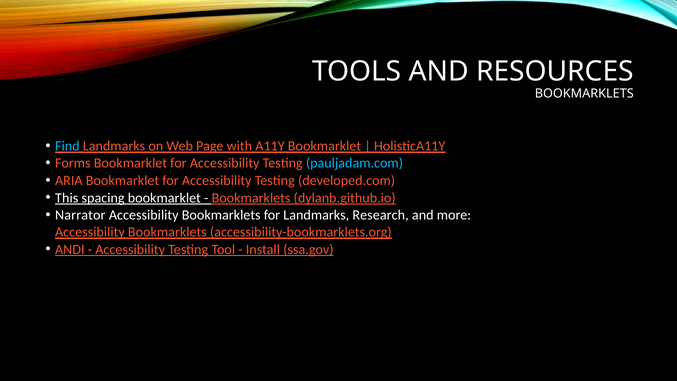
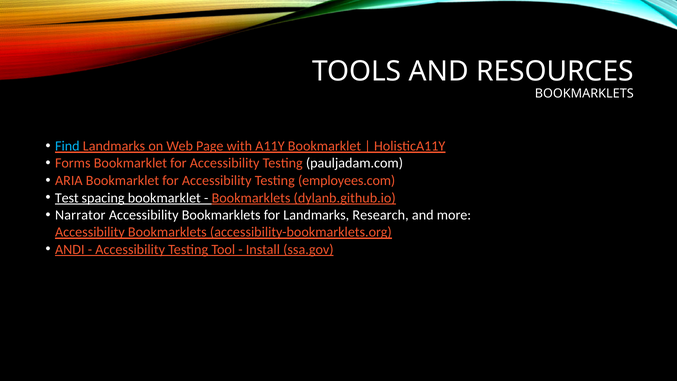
pauljadam.com colour: light blue -> white (354, 163)
developed.com: developed.com -> employees.com (347, 181)
This: This -> Test (67, 198)
